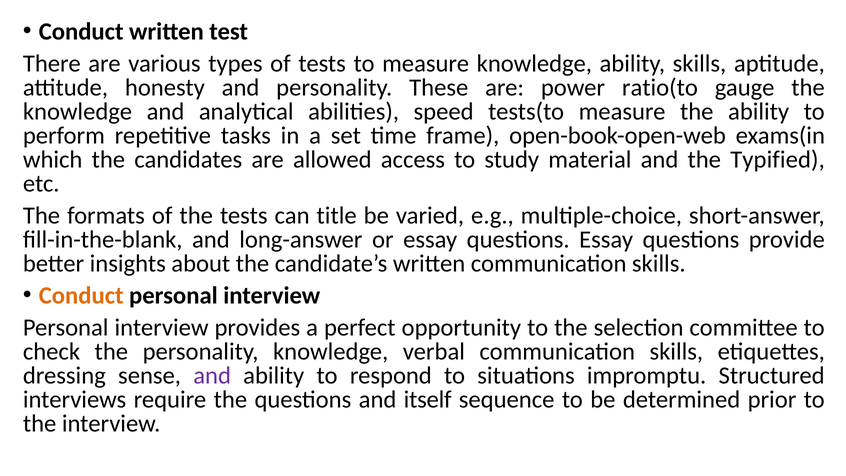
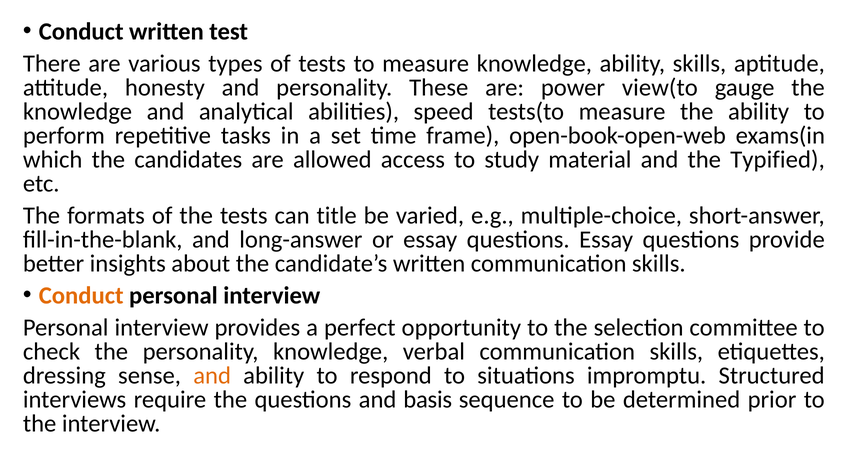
ratio(to: ratio(to -> view(to (660, 88)
and colour: purple -> orange (212, 376)
itself: itself -> basis (428, 400)
